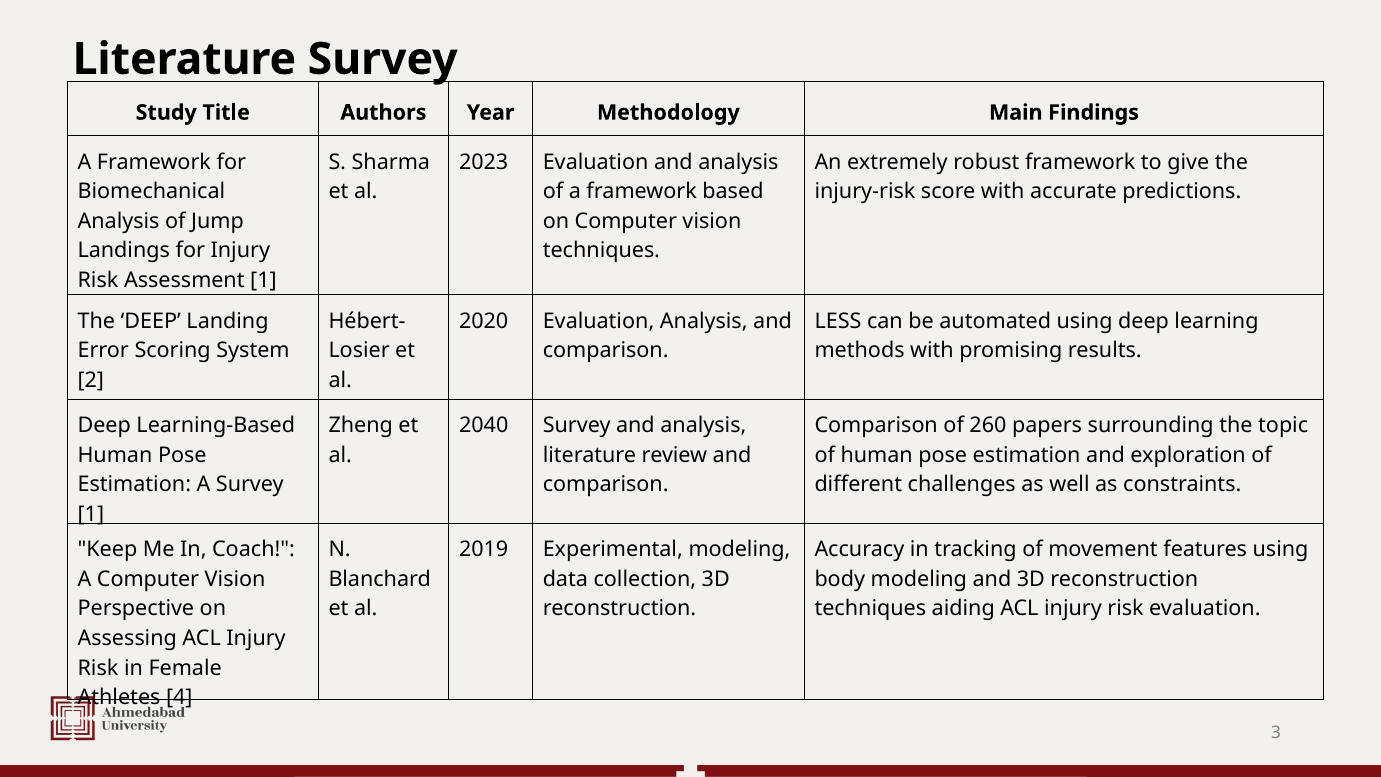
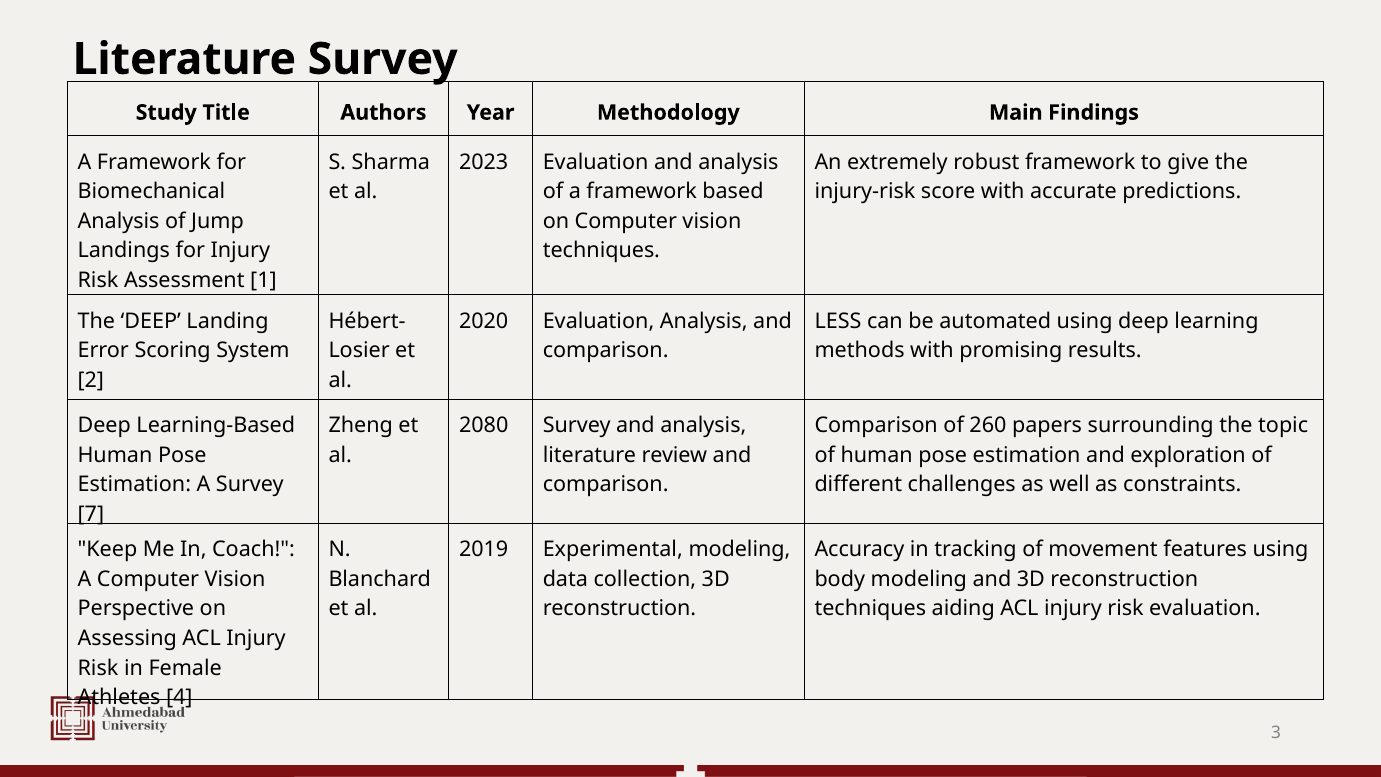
2040: 2040 -> 2080 (484, 425)
1: 1 -> 7 (91, 514)
